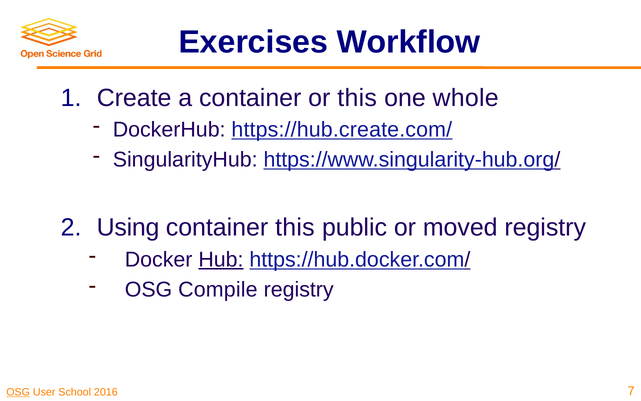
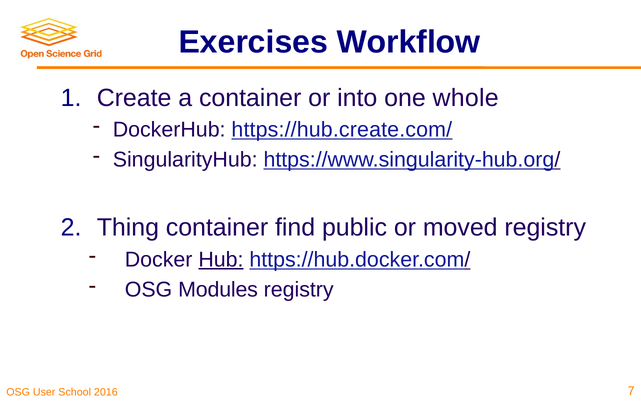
or this: this -> into (357, 98)
Using: Using -> Thing (128, 227)
container this: this -> find (295, 227)
Compile: Compile -> Modules (218, 289)
OSG underline: present -> none (18, 392)
